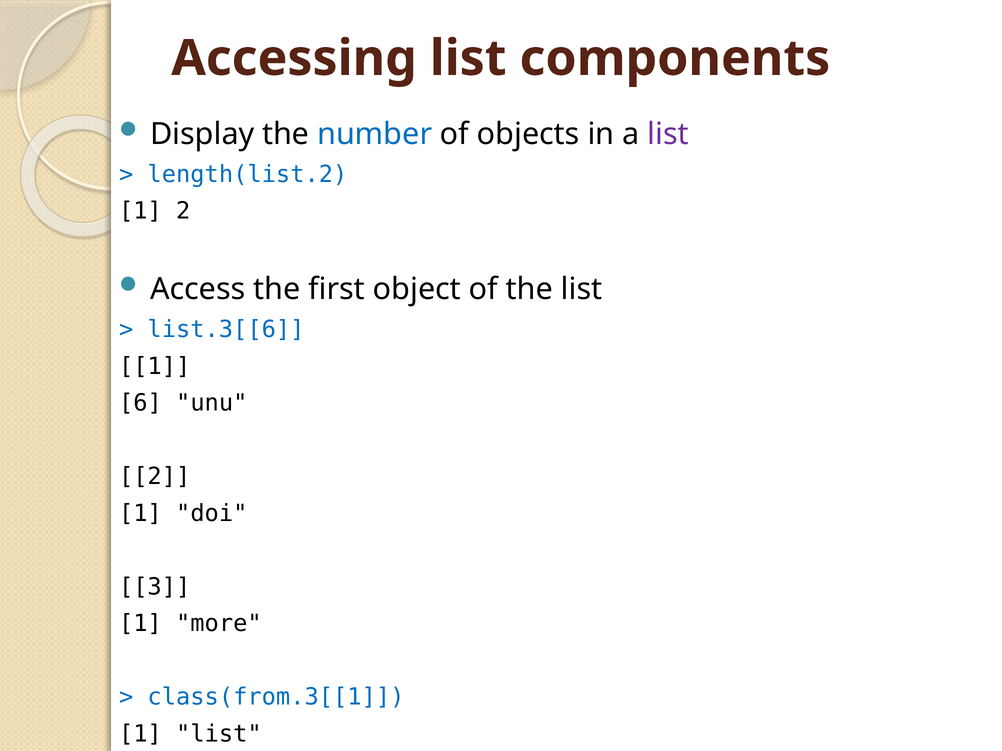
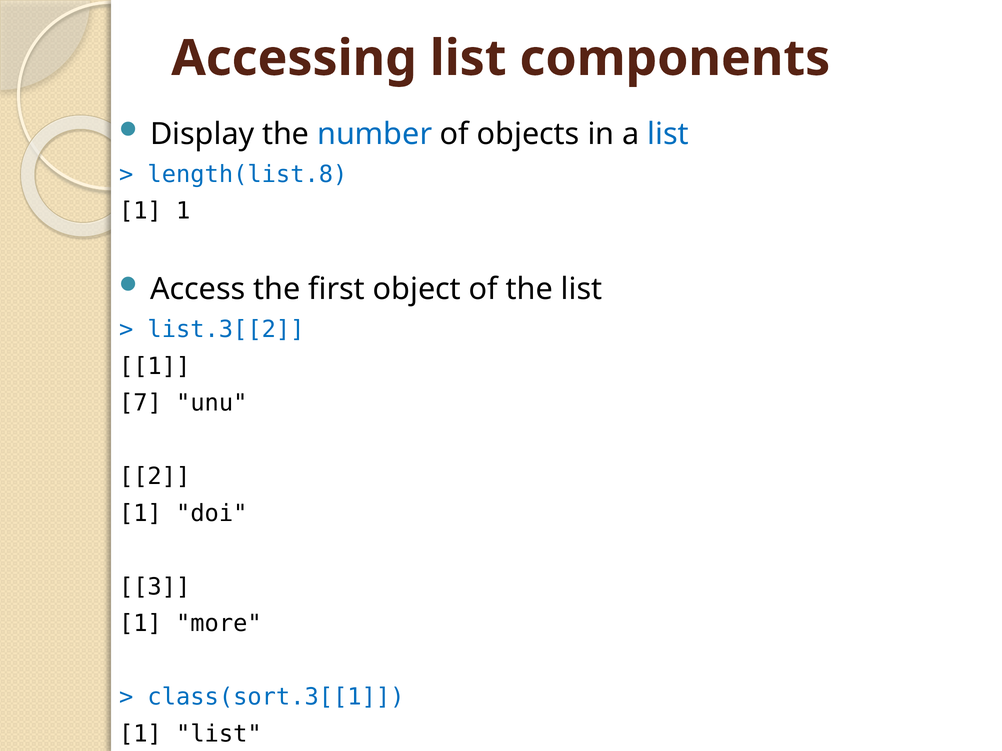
list colour: purple -> blue (668, 134)
length(list.2: length(list.2 -> length(list.8 (247, 174)
1 2: 2 -> 1 (183, 211)
list.3[[6: list.3[[6 -> list.3[[2 (226, 330)
6: 6 -> 7 (140, 403)
class(from.3[[1: class(from.3[[1 -> class(sort.3[[1 (276, 697)
